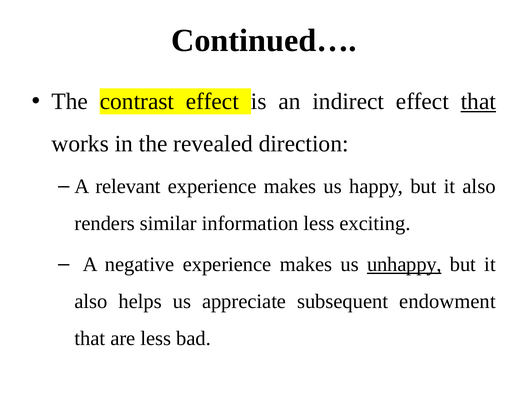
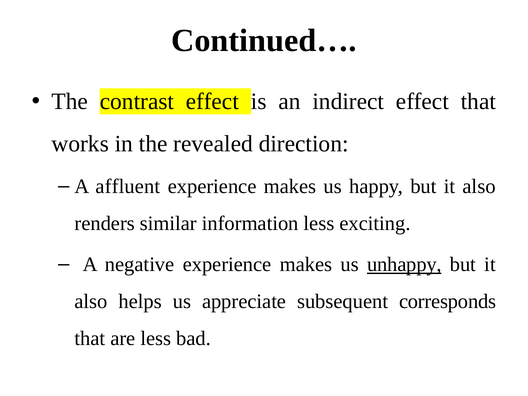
that underline: present -> none (478, 102)
relevant: relevant -> affluent (128, 186)
endowment: endowment -> corresponds (448, 301)
